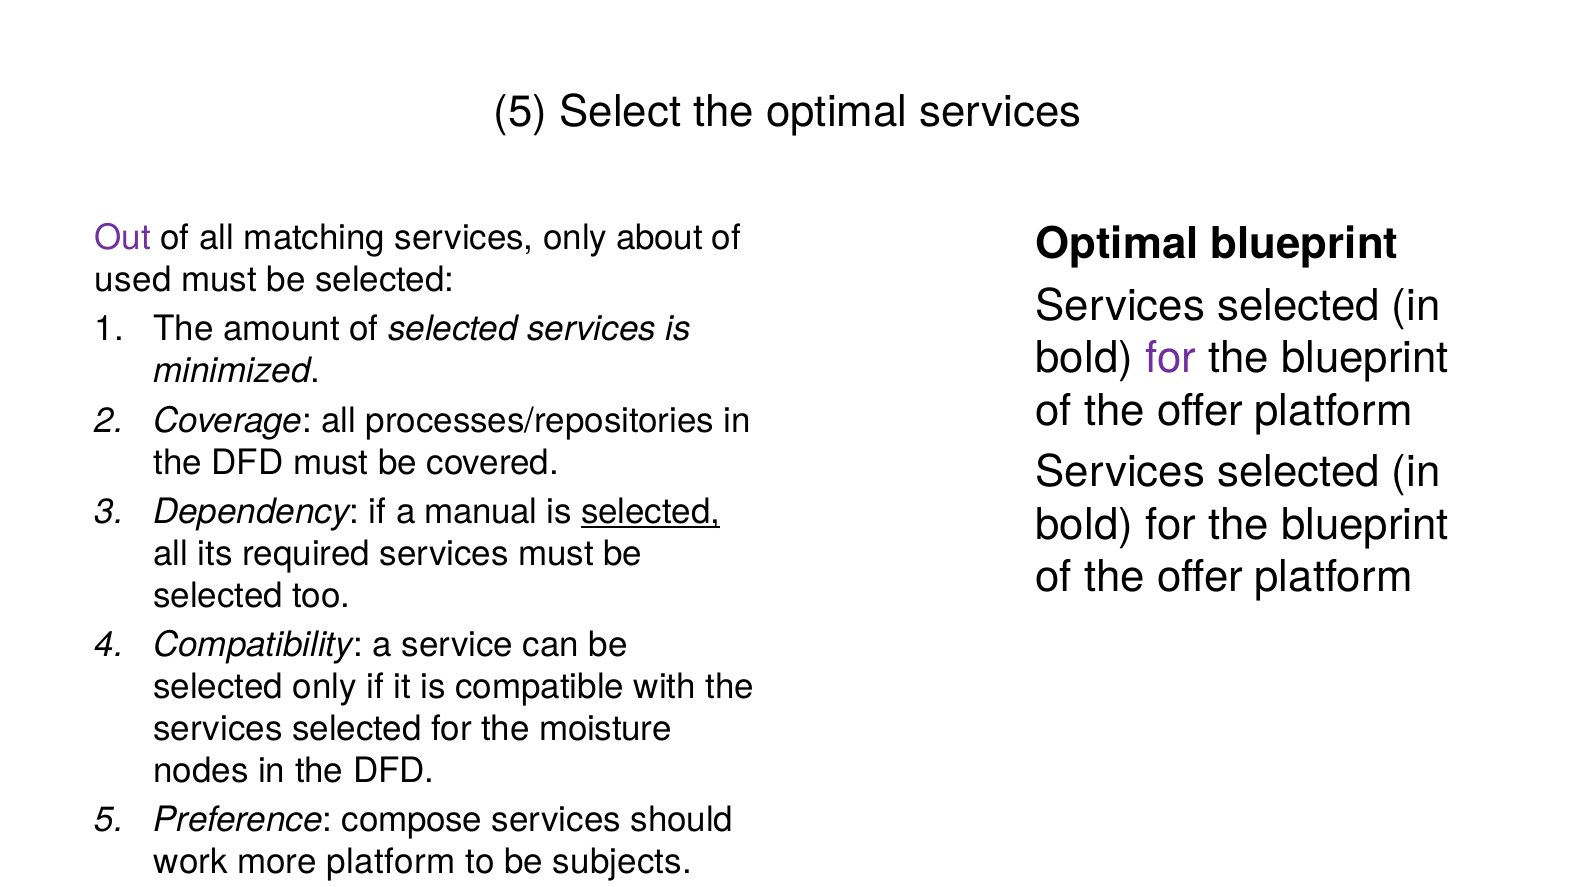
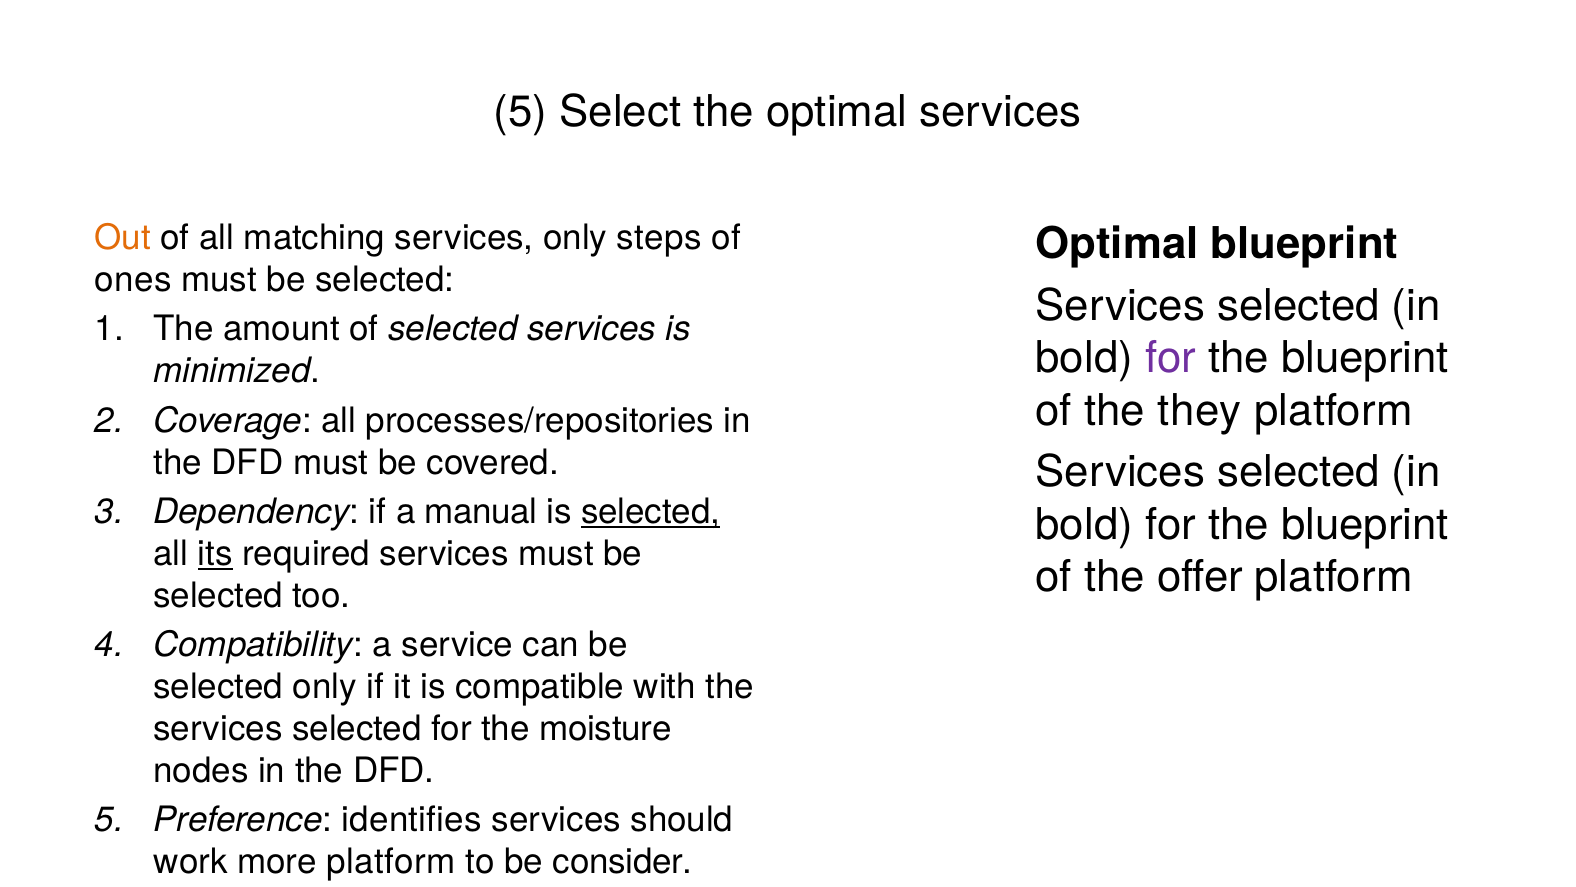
Out colour: purple -> orange (123, 238)
about: about -> steps (659, 238)
used: used -> ones (133, 280)
offer: offer -> they (1200, 411)
its underline: none -> present (215, 553)
compose: compose -> identifies (412, 819)
subjects: subjects -> consider (623, 861)
